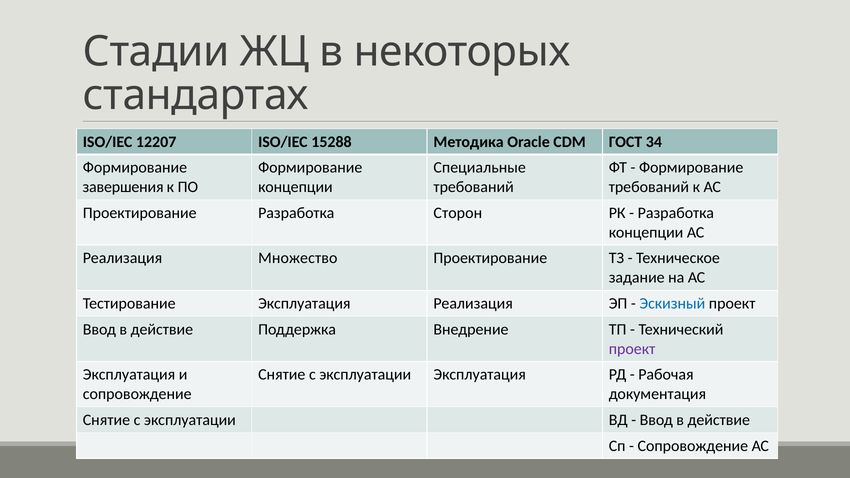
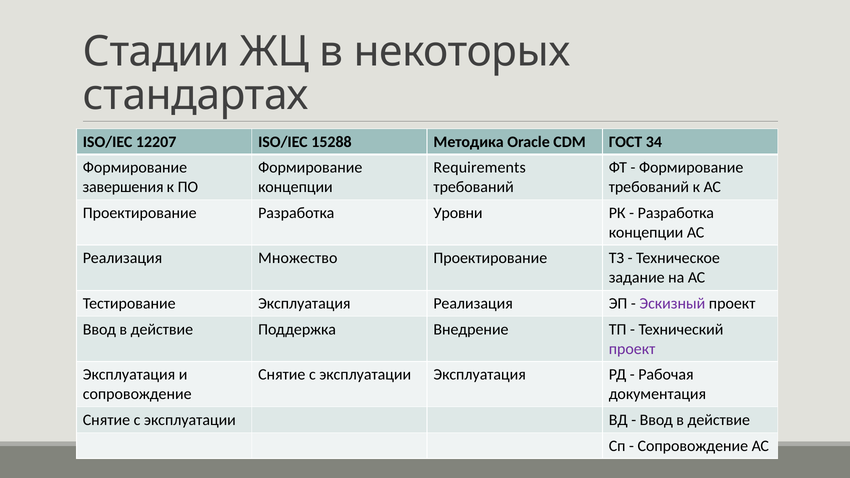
Специальные: Специальные -> Requirements (480, 168)
Сторон: Сторон -> Уровни (458, 213)
Эскизный colour: blue -> purple (672, 304)
